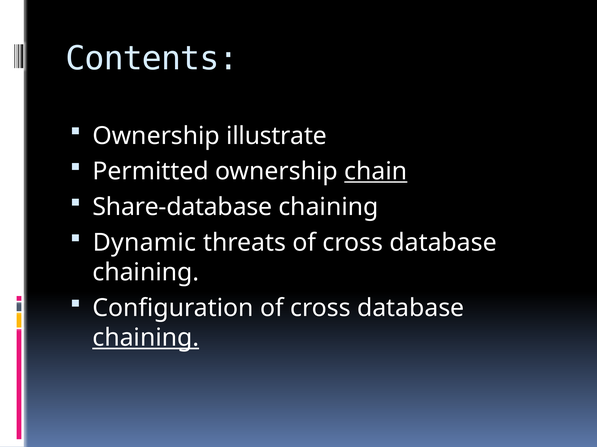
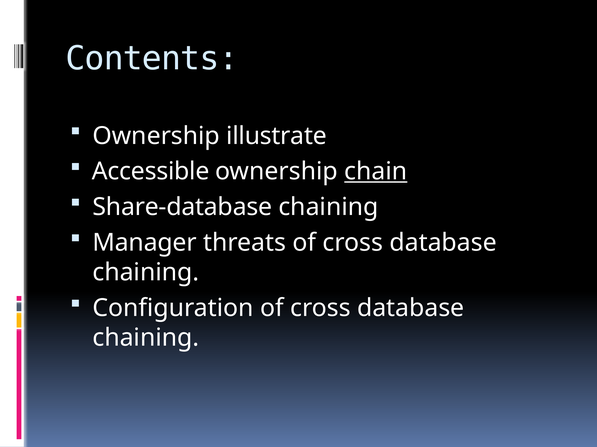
Permitted: Permitted -> Accessible (151, 172)
Dynamic: Dynamic -> Manager (145, 243)
chaining underline: present -> none (146, 338)
